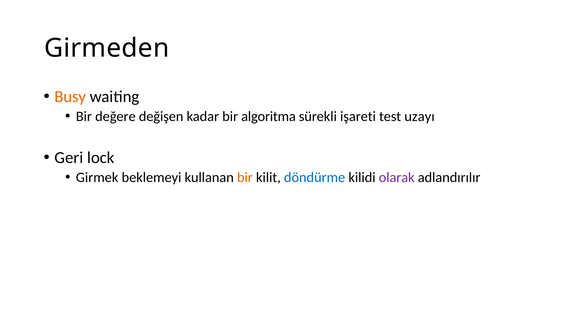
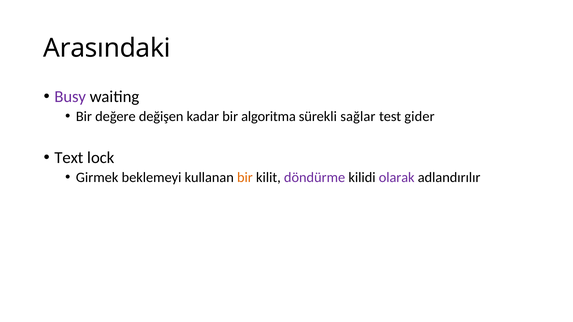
Girmeden: Girmeden -> Arasındaki (107, 48)
Busy colour: orange -> purple (70, 97)
işareti: işareti -> sağlar (358, 117)
uzayı: uzayı -> gider (419, 117)
Geri: Geri -> Text (69, 158)
döndürme colour: blue -> purple (315, 177)
